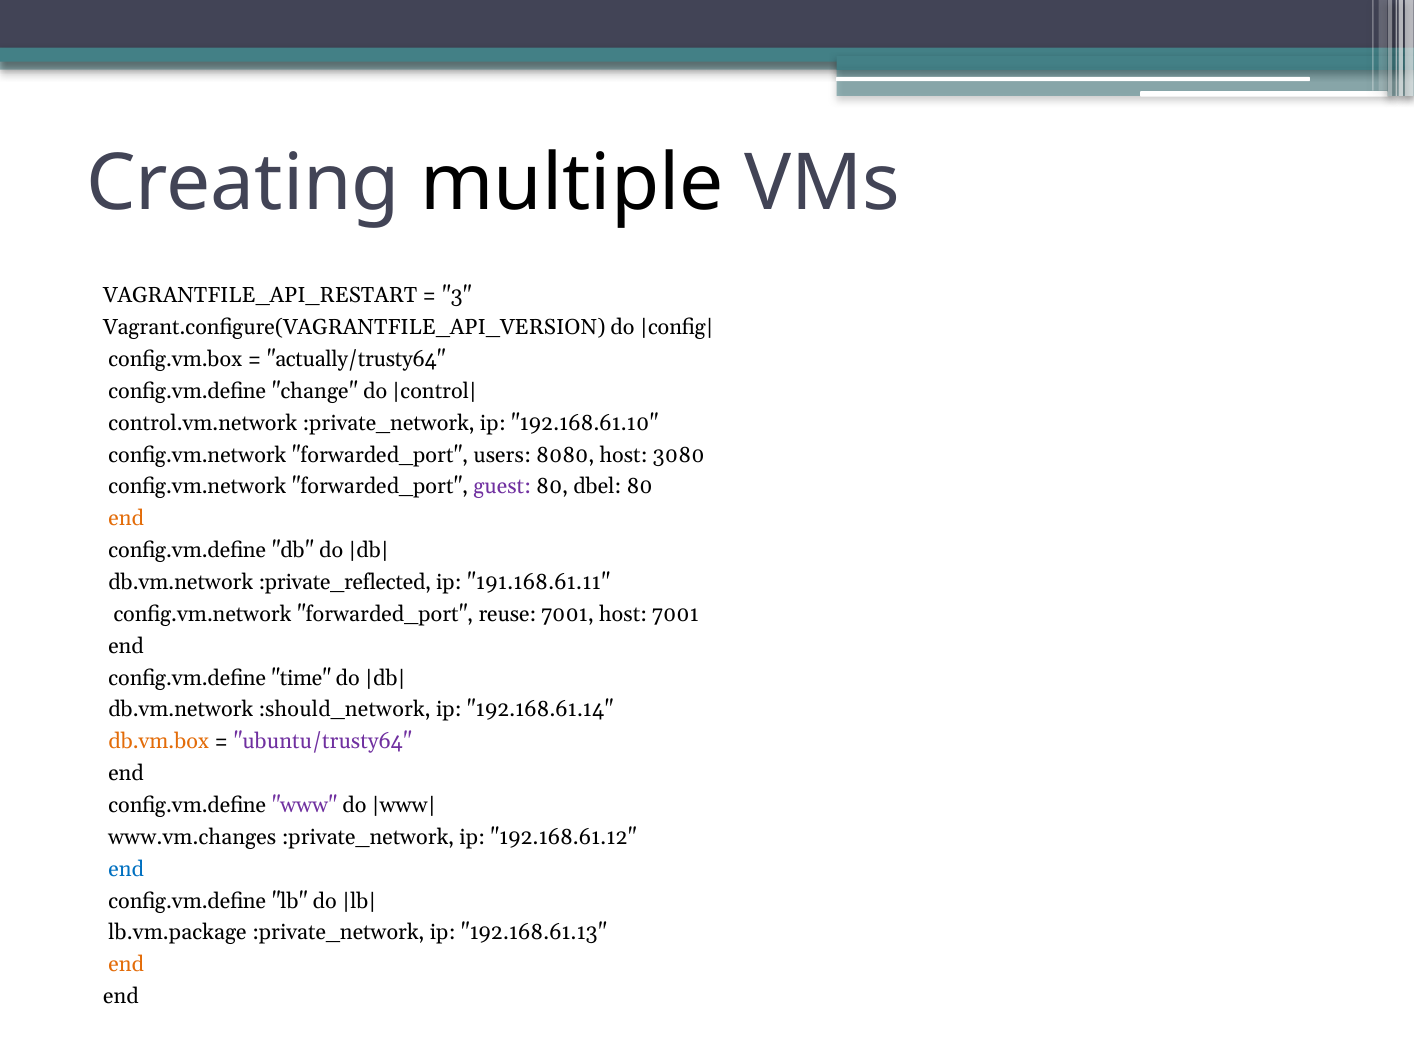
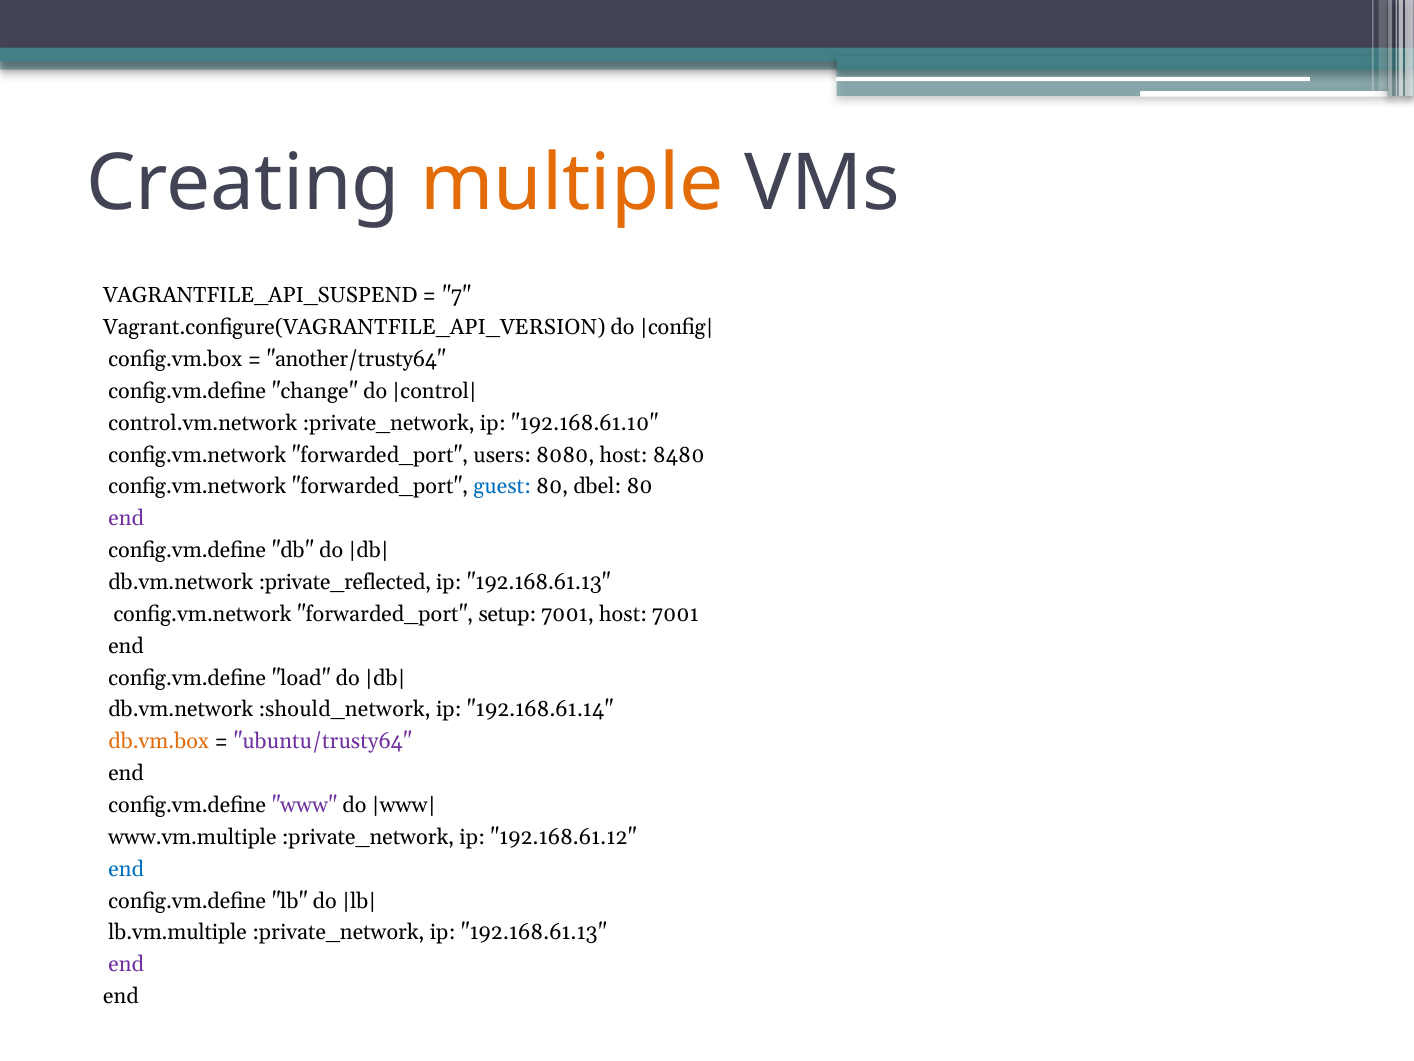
multiple colour: black -> orange (572, 184)
VAGRANTFILE_API_RESTART: VAGRANTFILE_API_RESTART -> VAGRANTFILE_API_SUSPEND (260, 296)
3: 3 -> 7 (457, 296)
actually/trusty64: actually/trusty64 -> another/trusty64 (356, 359)
3080: 3080 -> 8480 (679, 455)
guest colour: purple -> blue (502, 487)
end colour: orange -> purple (126, 518)
191.168.61.11: 191.168.61.11 -> 192.168.61.13 (539, 582)
reuse: reuse -> setup (507, 614)
time: time -> load (301, 678)
www.vm.changes: www.vm.changes -> www.vm.multiple (192, 837)
lb.vm.package: lb.vm.package -> lb.vm.multiple (178, 932)
end colour: orange -> purple (126, 964)
